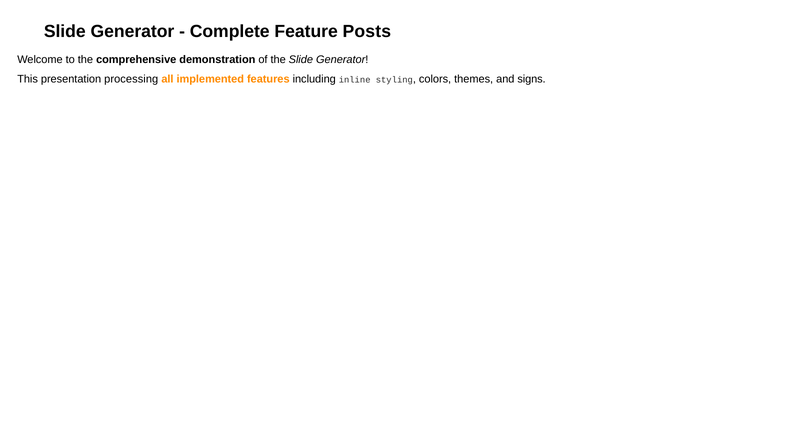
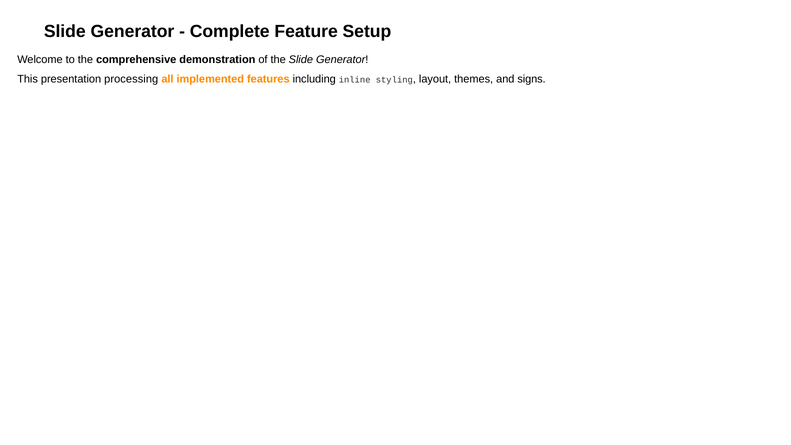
Posts: Posts -> Setup (367, 32)
colors: colors -> layout (435, 79)
